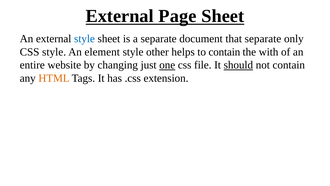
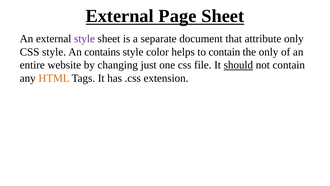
style colour: blue -> purple (84, 39)
that separate: separate -> attribute (263, 39)
element: element -> contains (102, 52)
other: other -> color (157, 52)
the with: with -> only (269, 52)
one underline: present -> none (167, 65)
